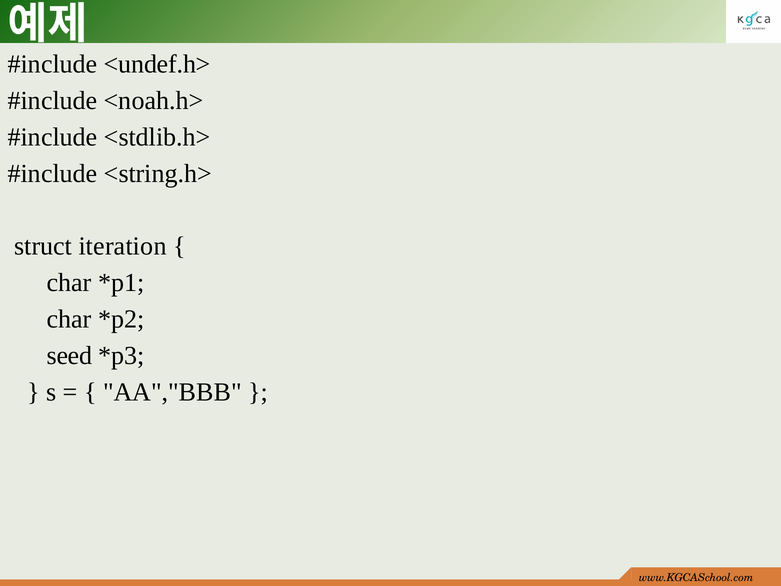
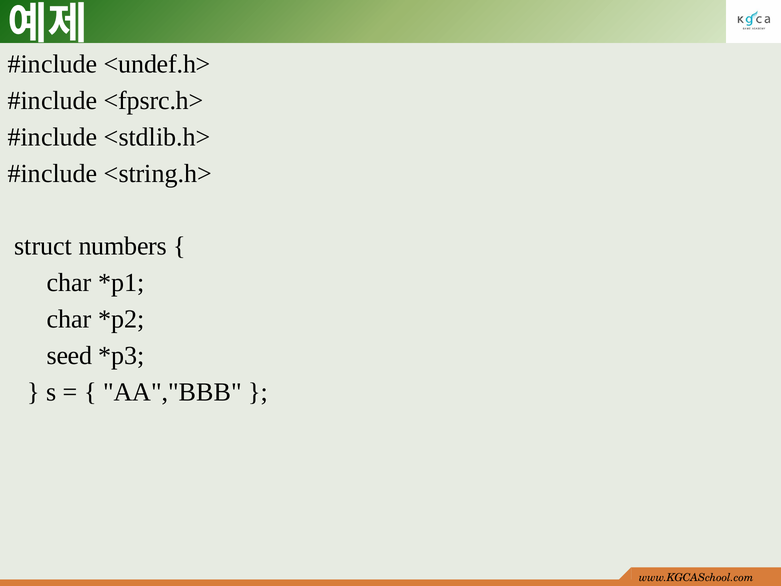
<noah.h>: <noah.h> -> <fpsrc.h> (154, 100)
iteration: iteration -> numbers (123, 246)
